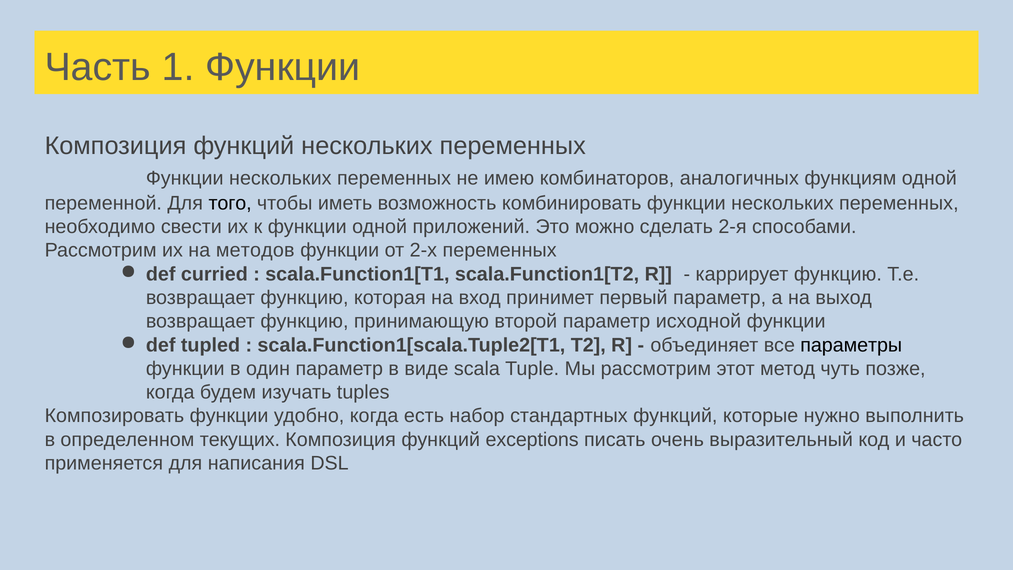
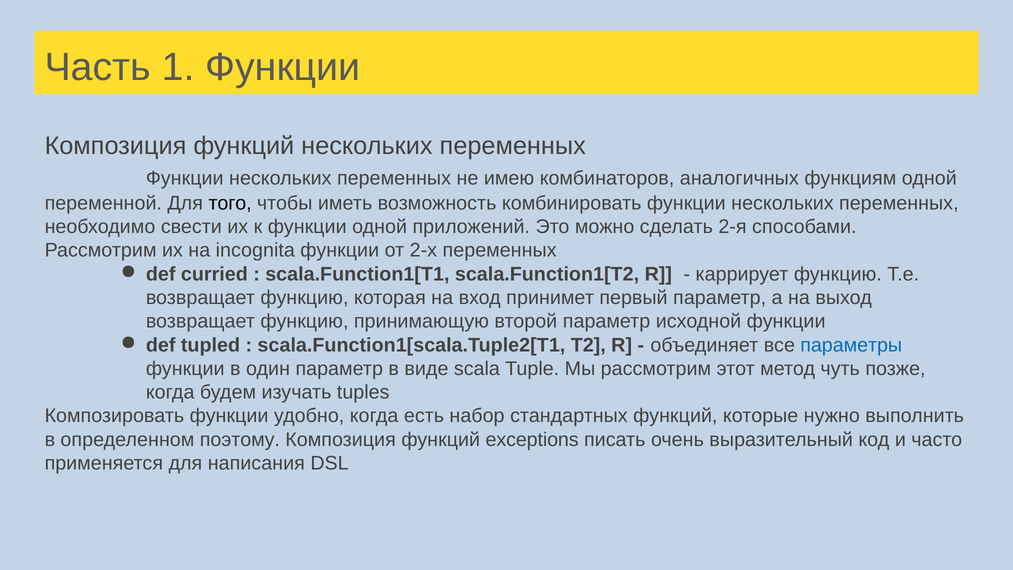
методов: методов -> incognita (255, 250)
параметры colour: black -> blue (851, 345)
текущих: текущих -> поэтому (240, 439)
